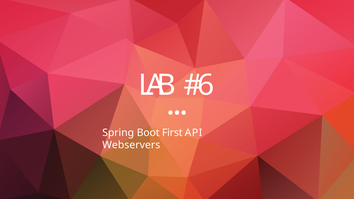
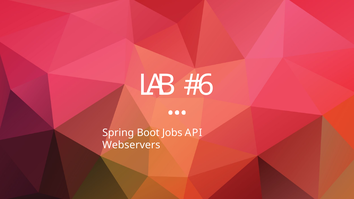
First: First -> Jobs (172, 133)
